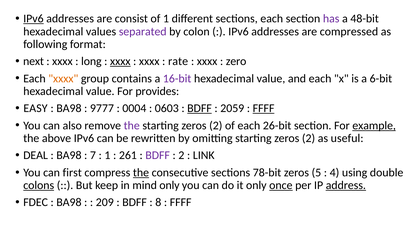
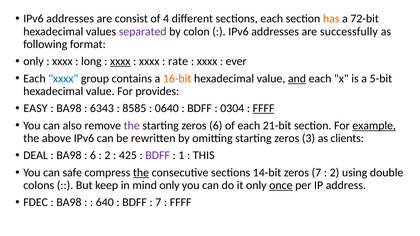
IPv6 underline: present -> none (33, 19)
of 1: 1 -> 4 (166, 19)
has colour: purple -> orange (331, 19)
48-bit: 48-bit -> 72-bit (365, 19)
compressed: compressed -> successfully (349, 31)
next: next -> only (33, 61)
zero: zero -> ever (236, 61)
xxxx colour: orange -> blue (63, 79)
16-bit colour: purple -> orange (177, 79)
and underline: none -> present (297, 79)
6-bit: 6-bit -> 5-bit (381, 79)
9777: 9777 -> 6343 (102, 108)
0004: 0004 -> 8585 (134, 108)
0603: 0603 -> 0640 (167, 108)
BDFF underline: present -> none (200, 108)
2059: 2059 -> 0304 (232, 108)
2: 2 -> 6 (216, 126)
26-bit: 26-bit -> 21-bit (277, 126)
omitting starting zeros 2: 2 -> 3 (309, 138)
useful: useful -> clients (347, 138)
7: 7 -> 6 (93, 156)
1: 1 -> 2 (107, 156)
261: 261 -> 425 (128, 156)
2: 2 -> 1 (181, 156)
LINK: LINK -> THIS (204, 156)
first: first -> safe (72, 173)
78-bit: 78-bit -> 14-bit (267, 173)
zeros 5: 5 -> 7 (316, 173)
4: 4 -> 2 (334, 173)
colons underline: present -> none (39, 185)
address underline: present -> none (346, 185)
209: 209 -> 640 (105, 203)
8: 8 -> 7 (158, 203)
